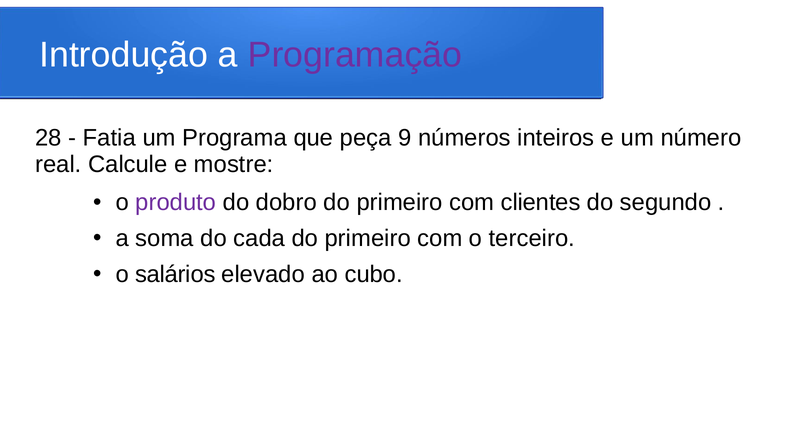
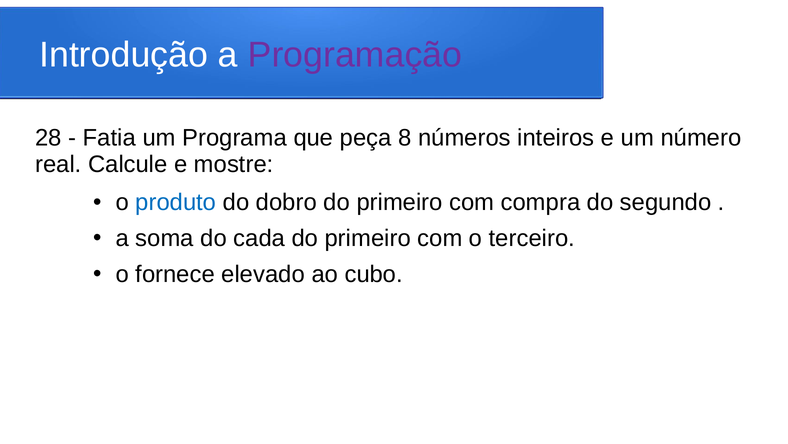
9: 9 -> 8 (405, 138)
produto colour: purple -> blue (176, 202)
clientes: clientes -> compra (541, 202)
salários: salários -> fornece (175, 274)
